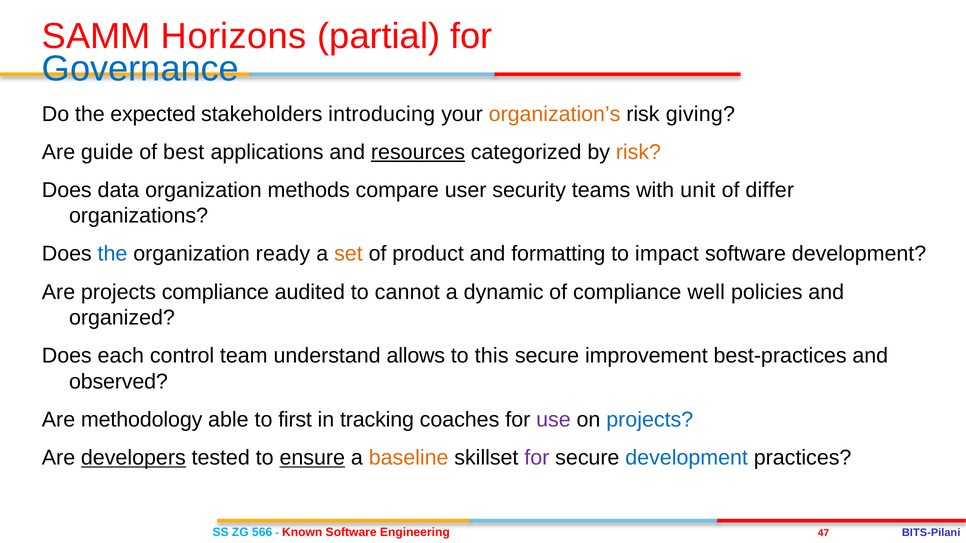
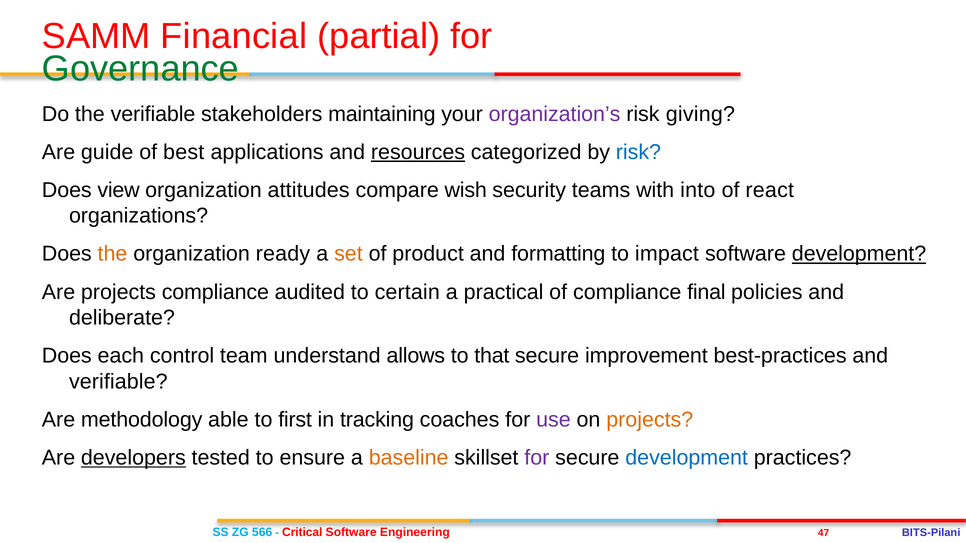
Horizons: Horizons -> Financial (234, 36)
Governance colour: blue -> green (140, 69)
the expected: expected -> verifiable (153, 114)
introducing: introducing -> maintaining (382, 114)
organization’s colour: orange -> purple (555, 114)
risk colour: orange -> blue (638, 152)
data: data -> view (119, 190)
methods: methods -> attitudes (309, 190)
user: user -> wish (466, 190)
unit: unit -> into (698, 190)
differ: differ -> react (770, 190)
the colour: blue -> orange (113, 254)
development underline: none -> present (859, 254)
cannot: cannot -> certain (407, 292)
dynamic: dynamic -> practical (504, 292)
well: well -> final (706, 292)
organized: organized -> deliberate (122, 318)
this: this -> that (492, 356)
observed: observed -> verifiable (118, 382)
projects colour: blue -> orange (650, 420)
ensure underline: present -> none (312, 458)
Known: Known -> Critical (302, 533)
